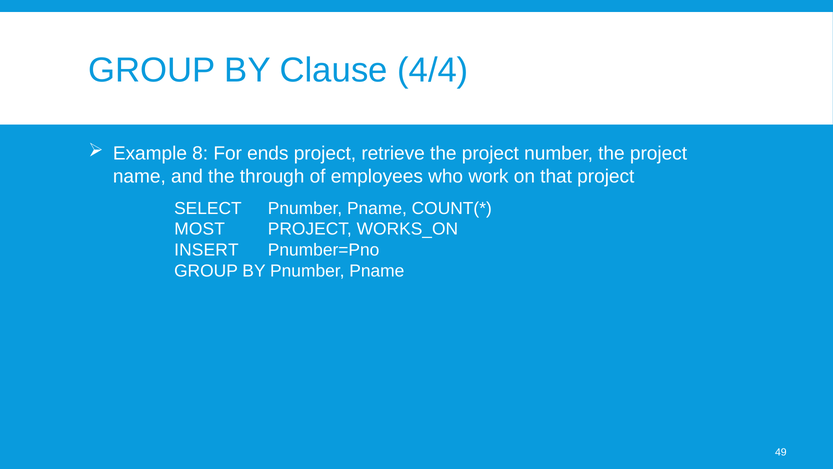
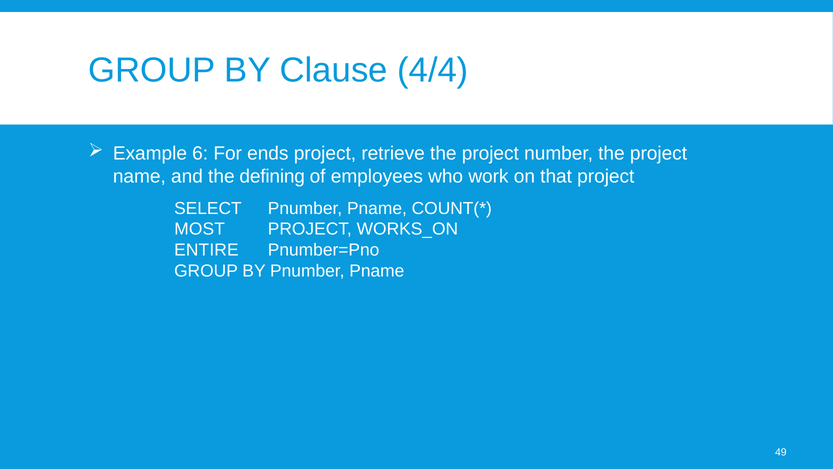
8: 8 -> 6 (200, 153)
through: through -> defining (272, 176)
INSERT: INSERT -> ENTIRE (206, 250)
